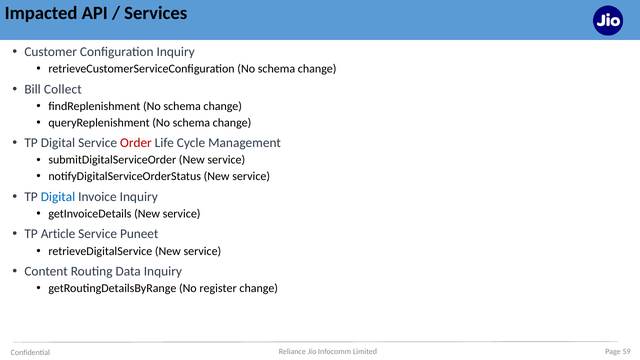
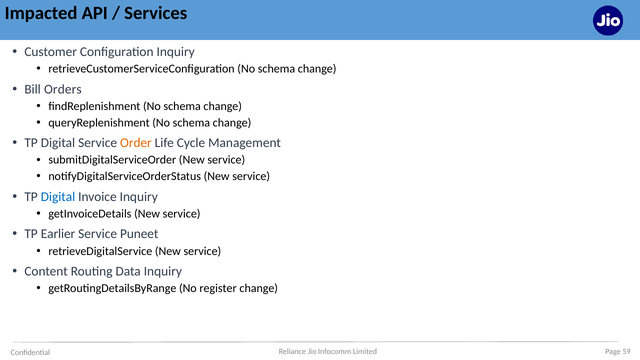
Collect: Collect -> Orders (63, 89)
Order colour: red -> orange (136, 143)
Article: Article -> Earlier (58, 234)
